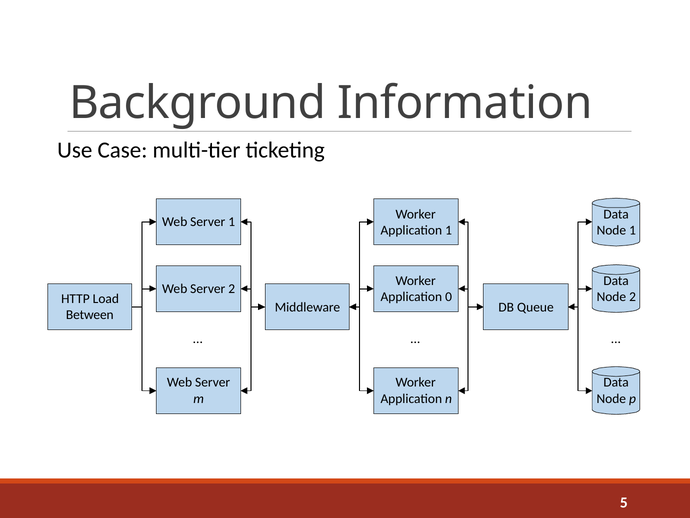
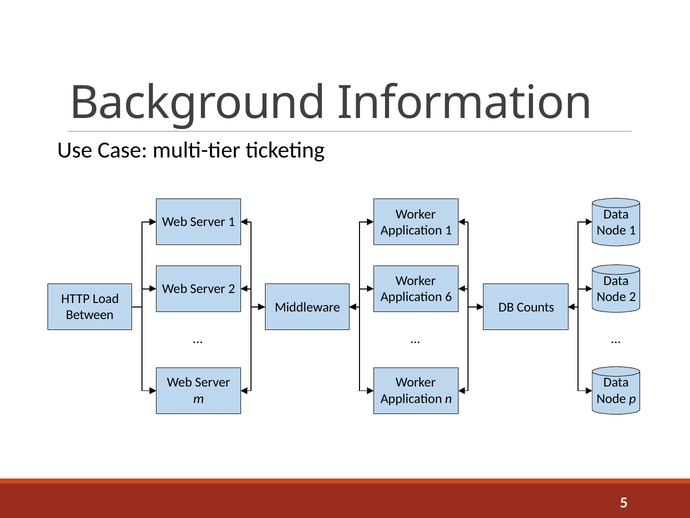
0: 0 -> 6 (449, 296)
Queue: Queue -> Counts (536, 307)
